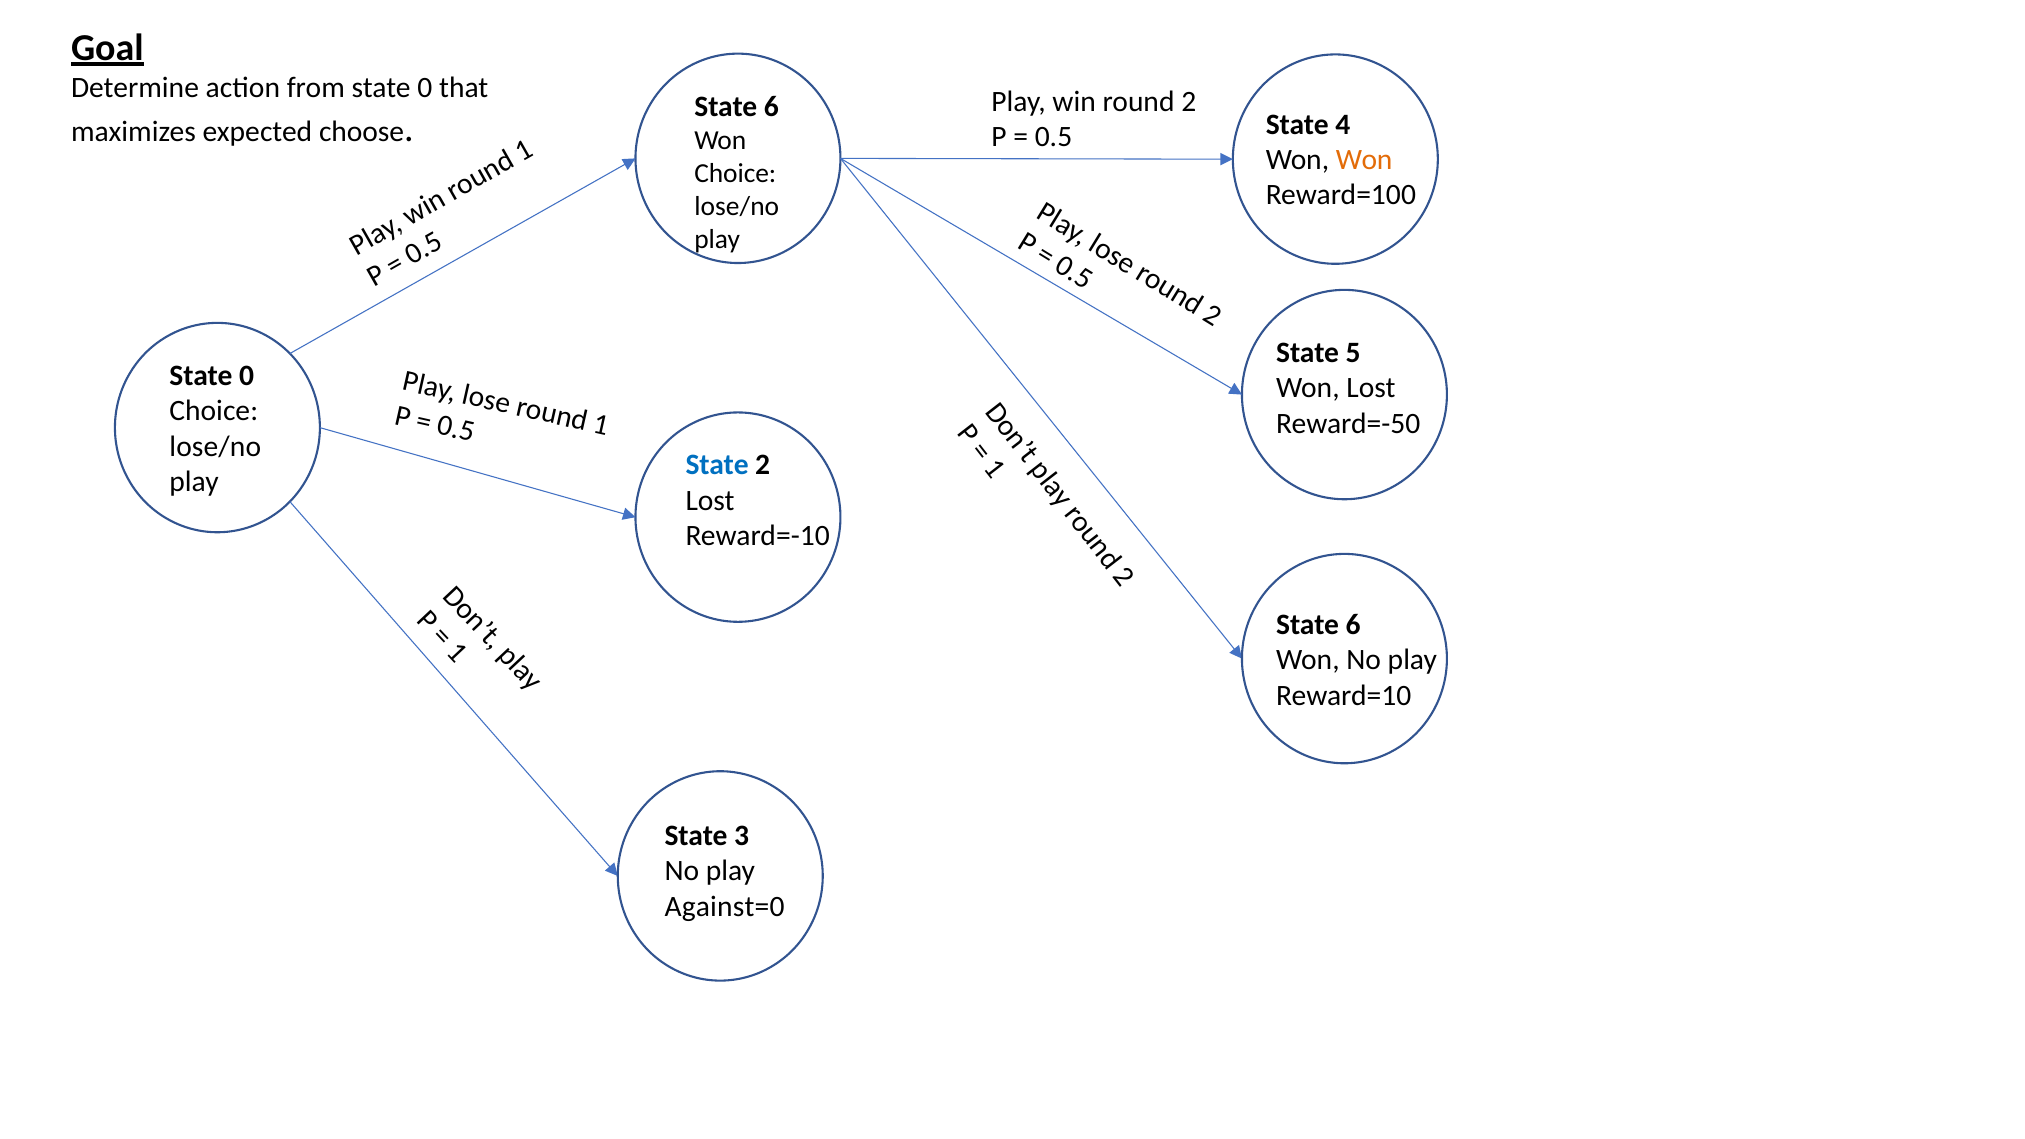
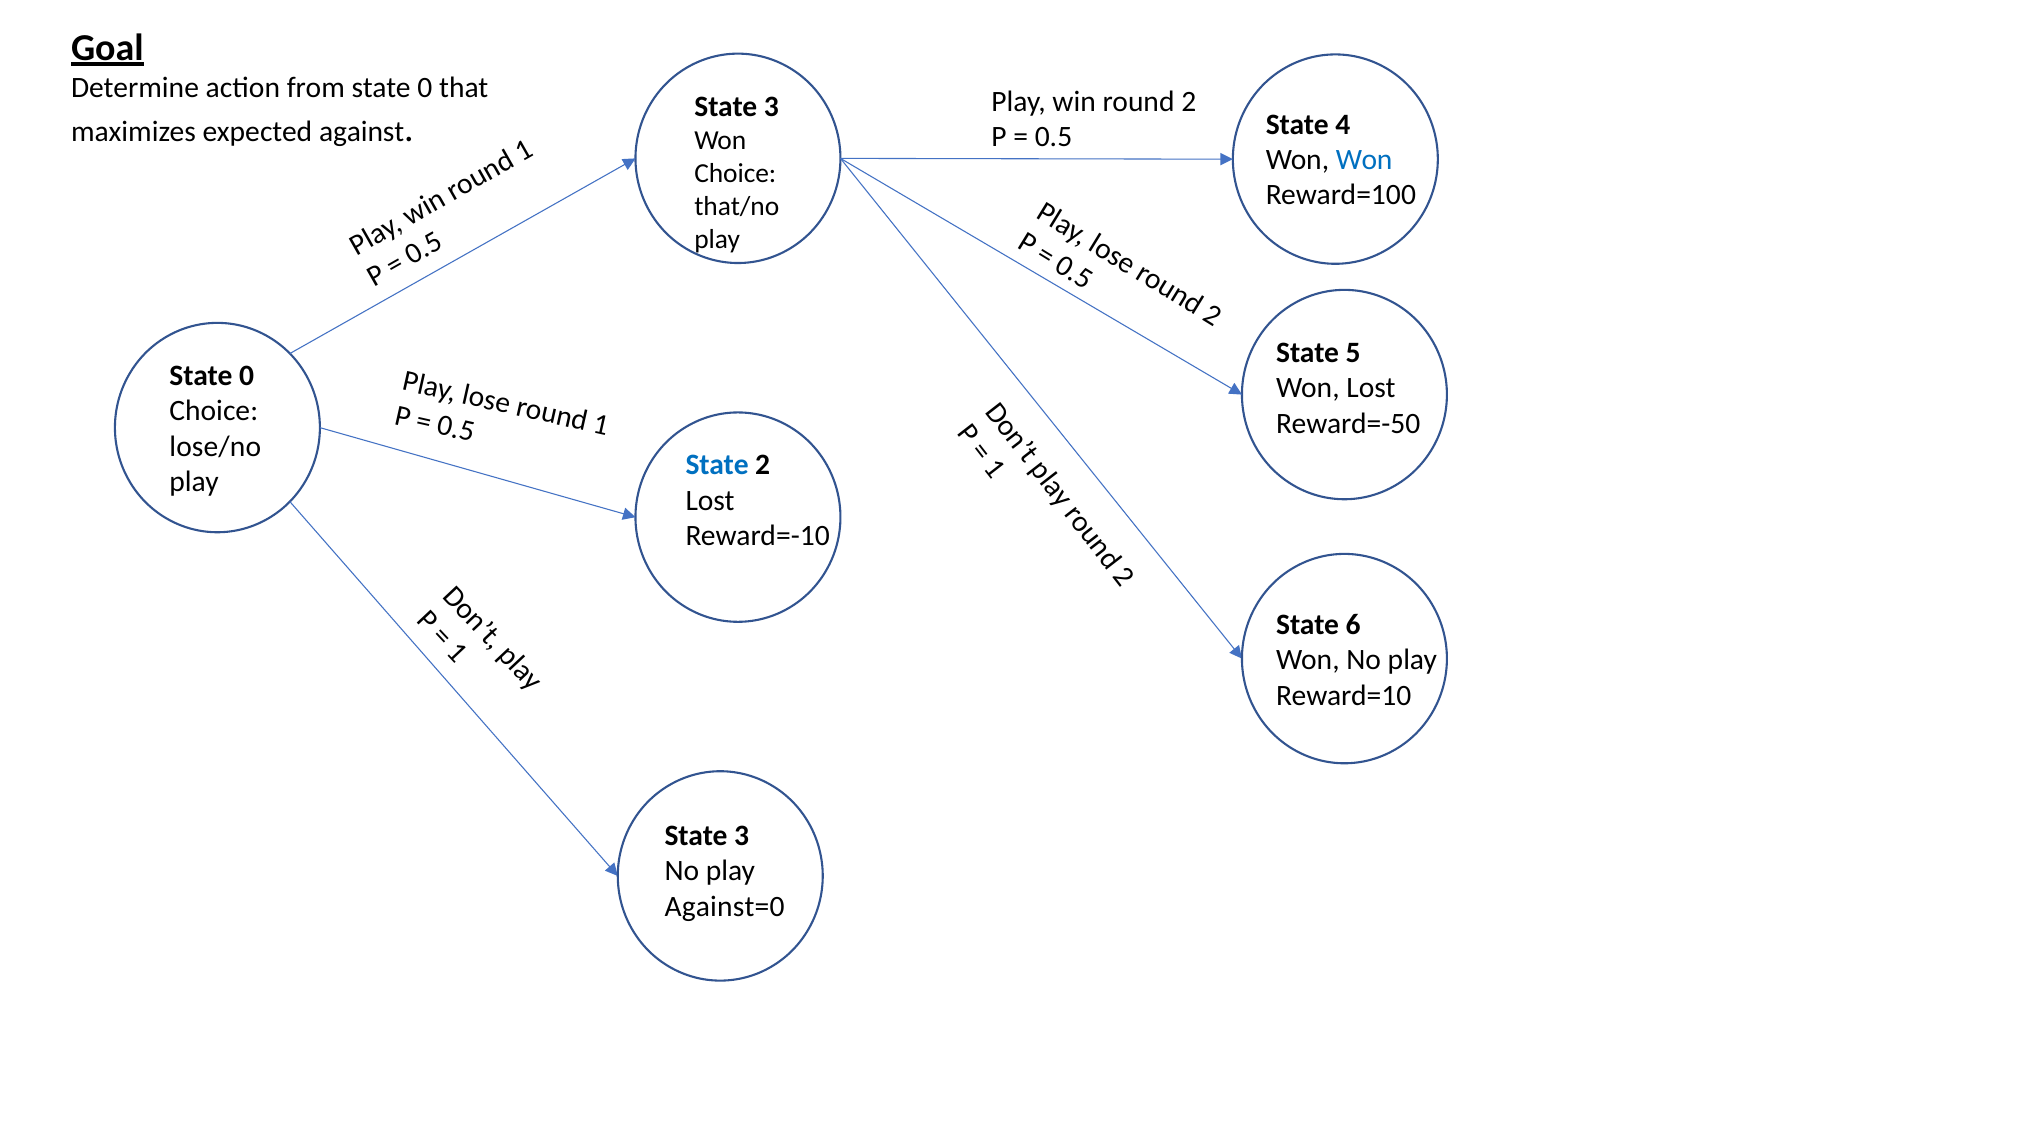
6: 6 -> 3 (771, 106)
choose: choose -> against (362, 131)
Won colour: orange -> blue (1364, 160)
lose/no: lose/no -> that/no (737, 206)
